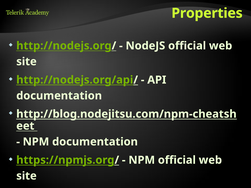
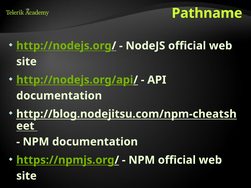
Properties: Properties -> Pathname (207, 13)
